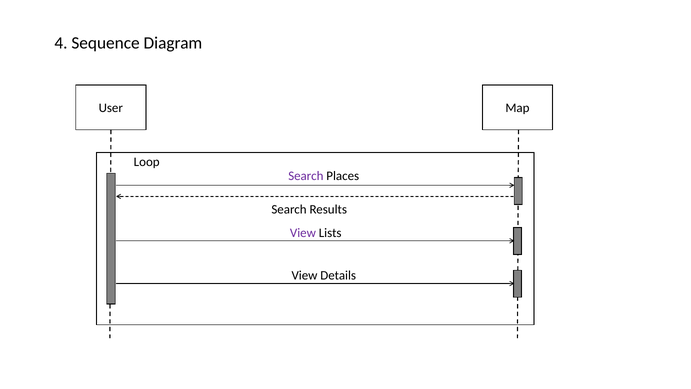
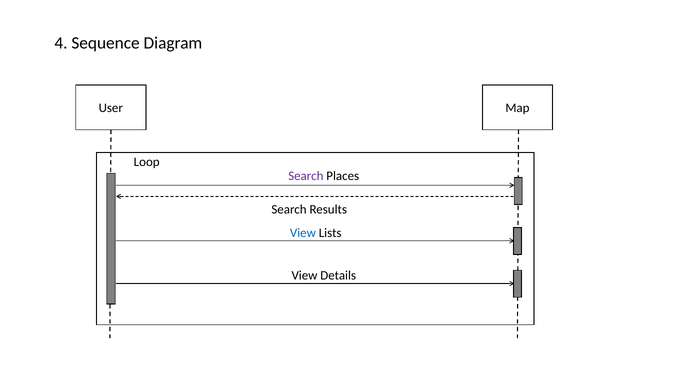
View colour: purple -> blue (303, 233)
